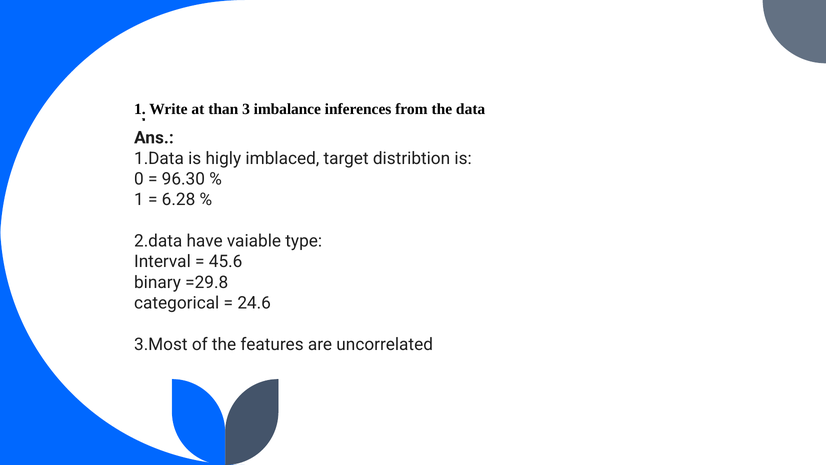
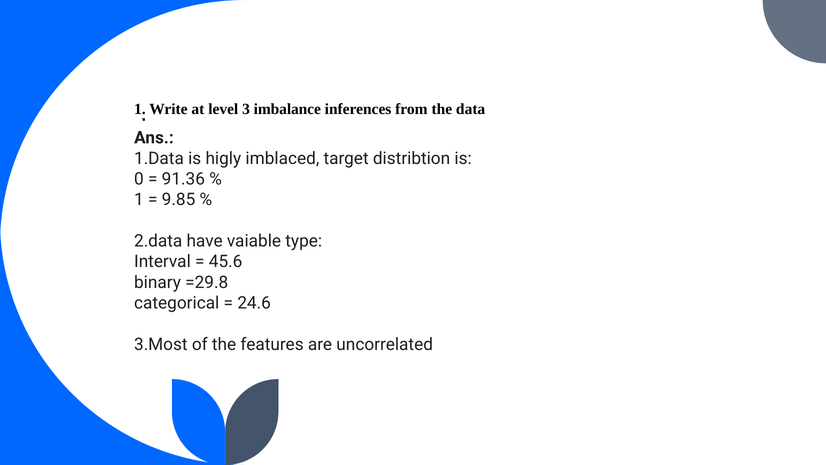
than: than -> level (223, 109)
96.30: 96.30 -> 91.36 (183, 179)
6.28: 6.28 -> 9.85 (179, 200)
